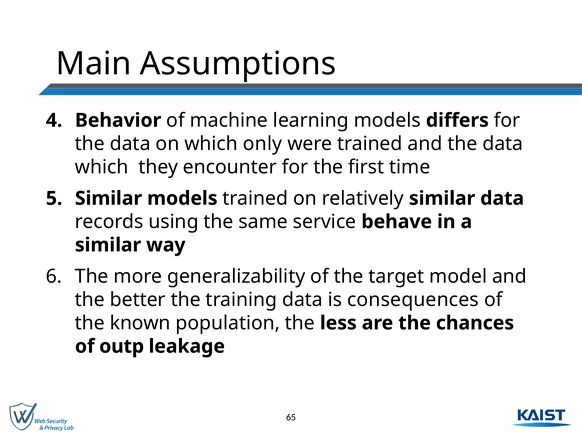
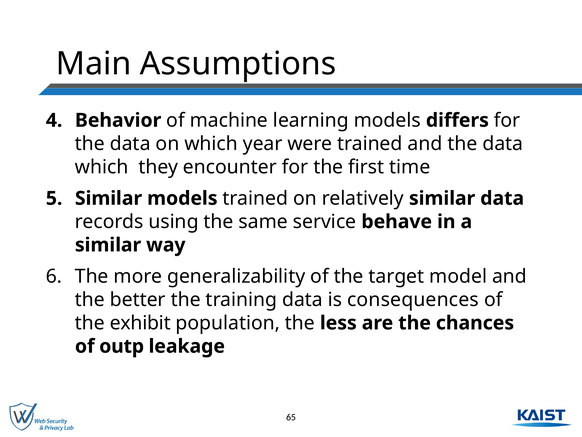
only: only -> year (263, 144)
known: known -> exhibit (140, 323)
